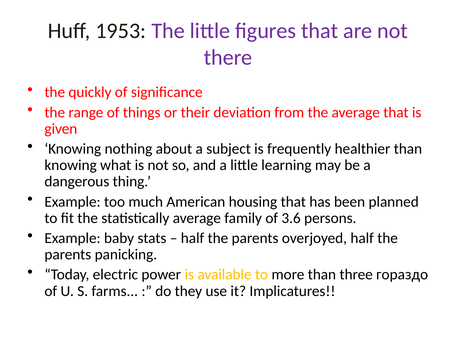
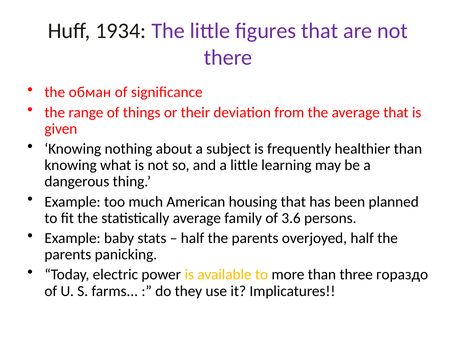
1953: 1953 -> 1934 (121, 31)
quickly: quickly -> обман (90, 92)
